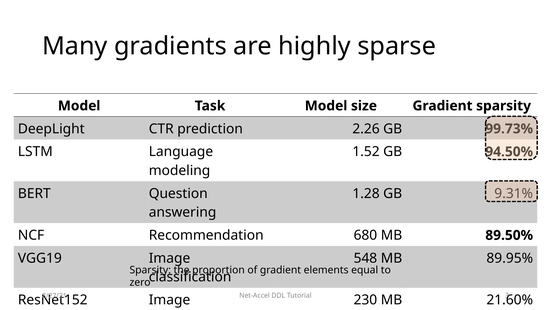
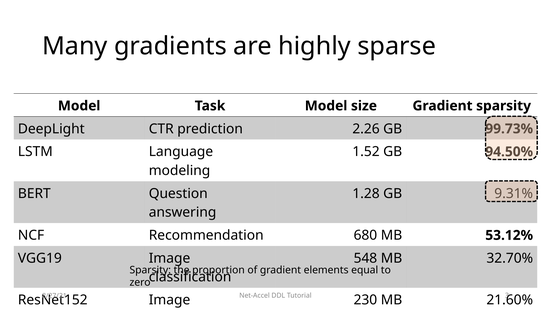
89.50%: 89.50% -> 53.12% (509, 235)
89.95%: 89.95% -> 32.70% (510, 258)
